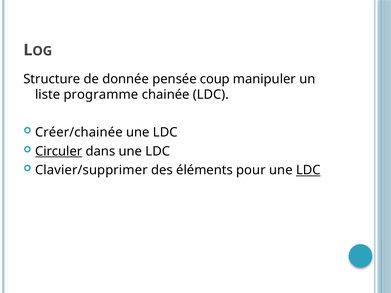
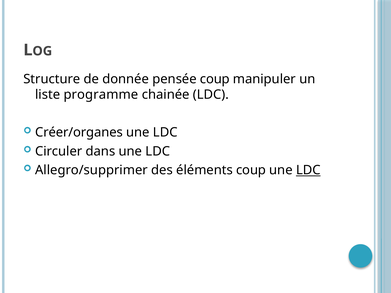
Créer/chainée: Créer/chainée -> Créer/organes (79, 133)
Circuler underline: present -> none (59, 151)
Clavier/supprimer: Clavier/supprimer -> Allegro/supprimer (91, 170)
éléments pour: pour -> coup (251, 170)
